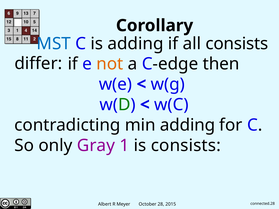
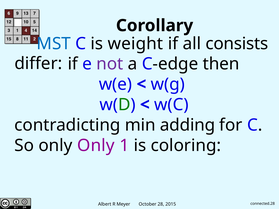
is adding: adding -> weight (135, 44)
not colour: orange -> purple (110, 64)
only Gray: Gray -> Only (96, 146)
is consists: consists -> coloring (186, 146)
